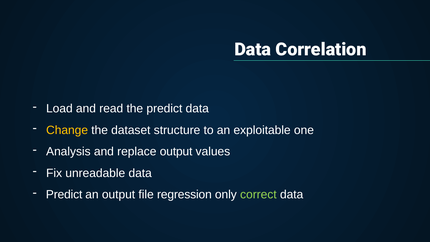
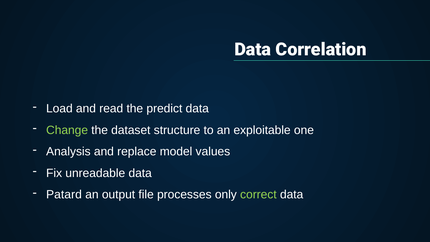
Change colour: yellow -> light green (67, 130)
replace output: output -> model (176, 152)
Predict: Predict -> Patard (64, 195)
regression: regression -> processes (184, 195)
